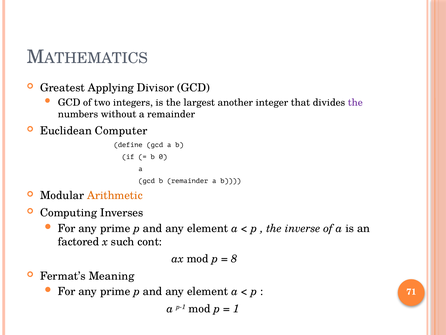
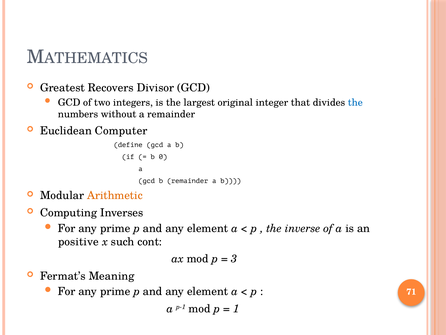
Applying: Applying -> Recovers (111, 88)
another: another -> original (235, 102)
the colour: purple -> blue (355, 102)
factored: factored -> positive (78, 241)
8: 8 -> 3 (234, 258)
